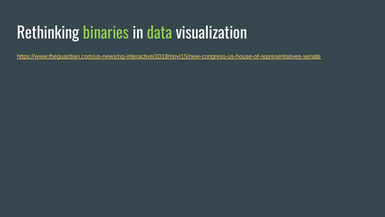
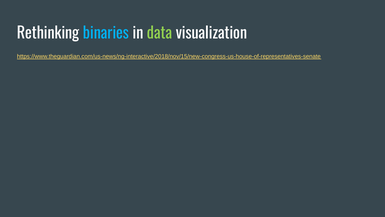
binaries colour: light green -> light blue (106, 33)
